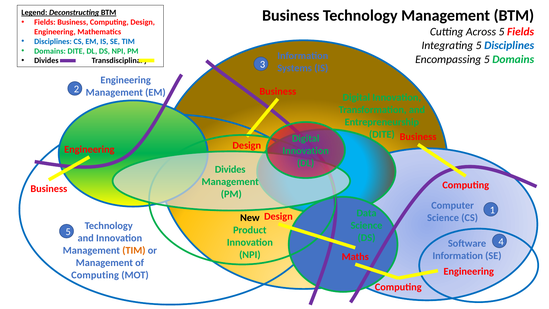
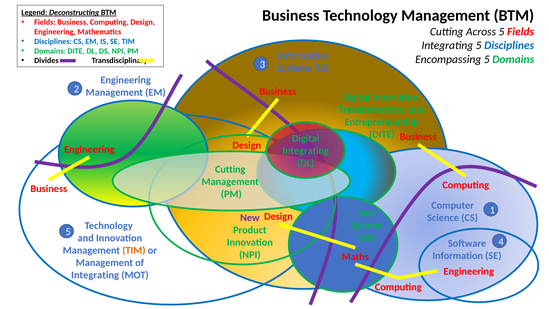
Innovation: Innovation -> Integrating (306, 151)
Divides: Divides -> Cutting (230, 169)
New colour: black -> purple (250, 218)
Computing: Computing -> Integrating (95, 275)
